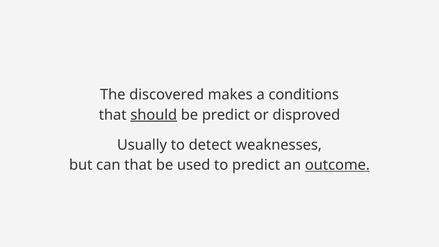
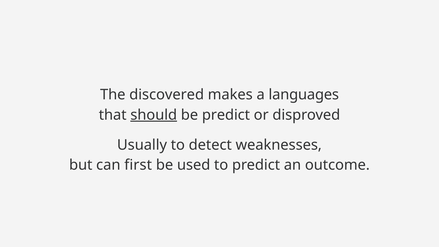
conditions: conditions -> languages (304, 95)
can that: that -> first (138, 165)
outcome underline: present -> none (337, 165)
